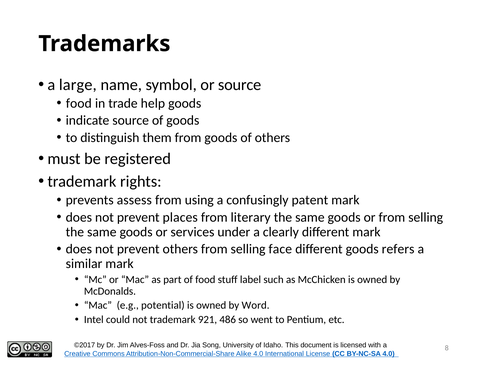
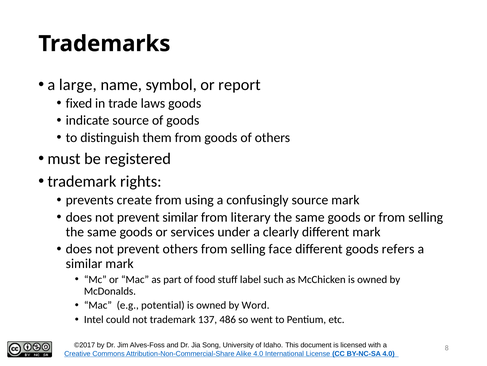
or source: source -> report (239, 84)
food: food -> fixed (79, 103)
help: help -> laws (153, 103)
assess: assess -> create (134, 200)
confusingly patent: patent -> source (310, 200)
prevent places: places -> similar (180, 217)
921: 921 -> 137 (208, 319)
